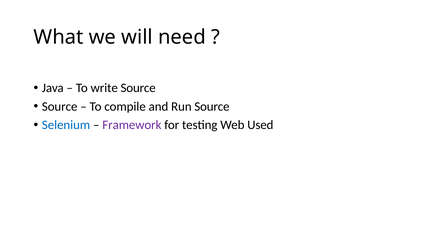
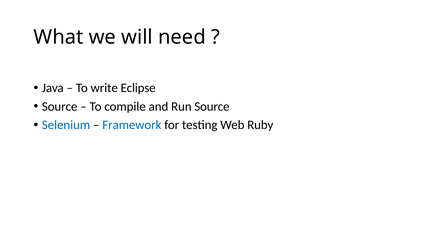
write Source: Source -> Eclipse (138, 88)
Framework colour: purple -> blue (132, 125)
Used: Used -> Ruby (260, 125)
